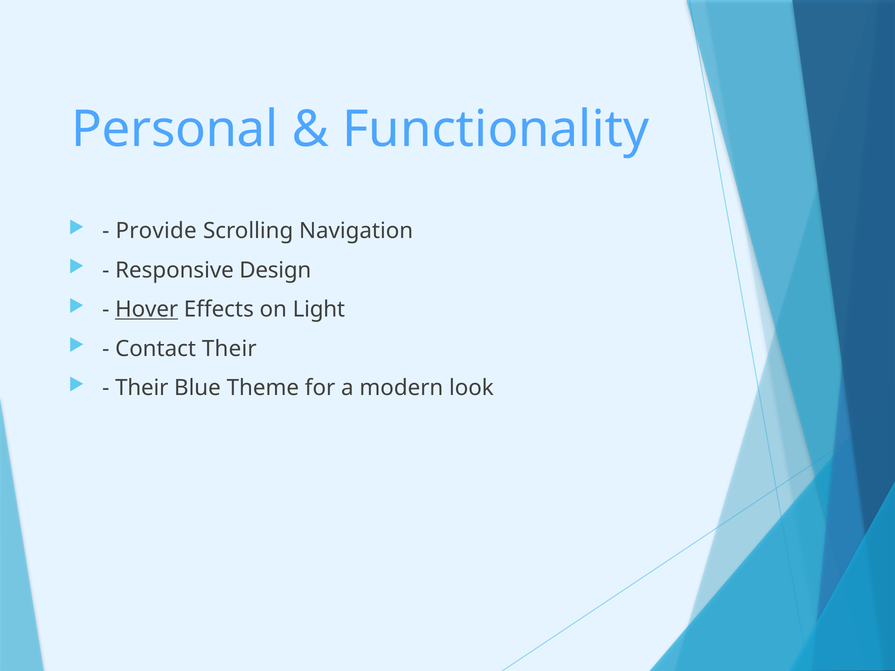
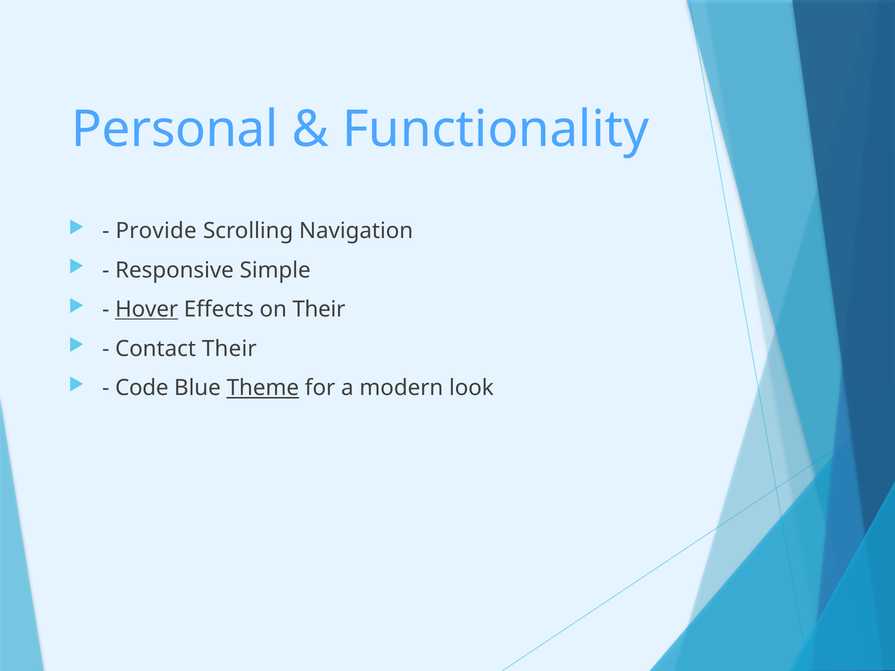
Design: Design -> Simple (275, 270)
on Light: Light -> Their (319, 310)
Their: Their -> Code (142, 388)
Theme underline: none -> present (263, 388)
